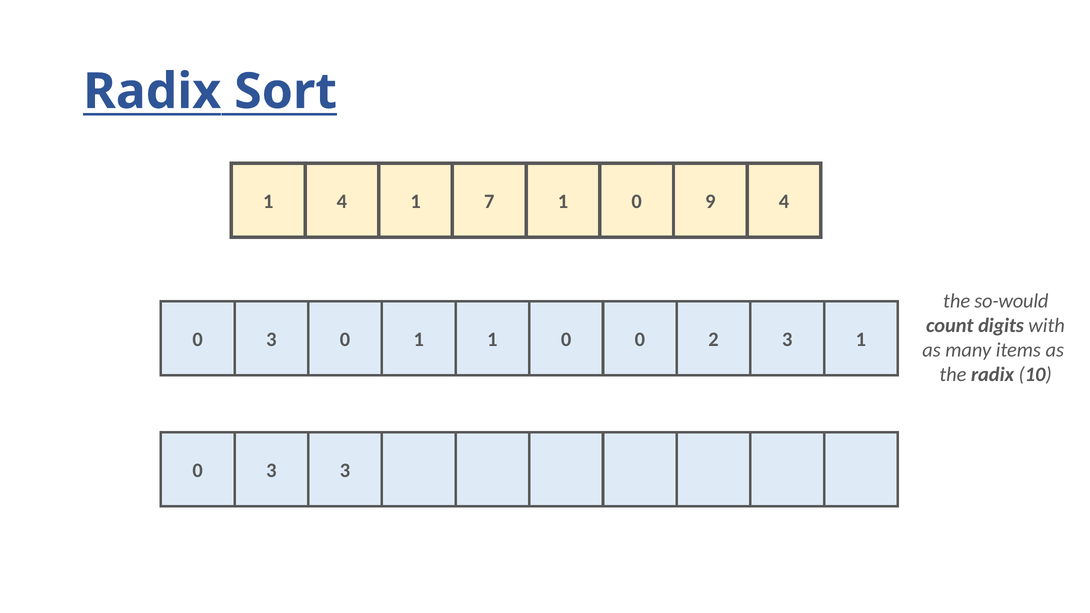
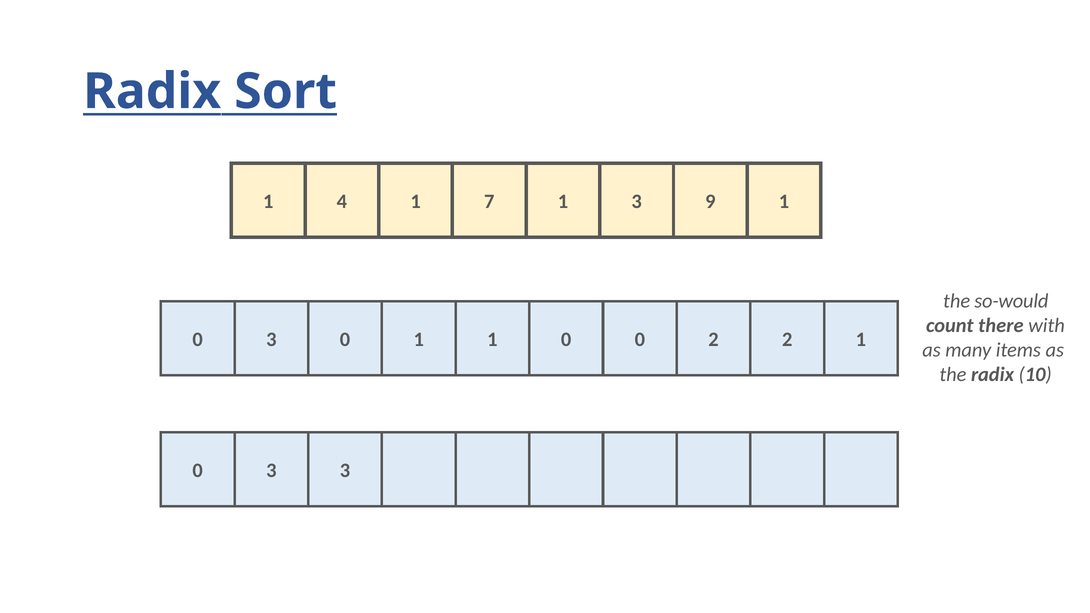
7 1 0: 0 -> 3 (637, 202)
9 4: 4 -> 1 (784, 202)
digits: digits -> there (1001, 326)
2 3: 3 -> 2 (787, 340)
